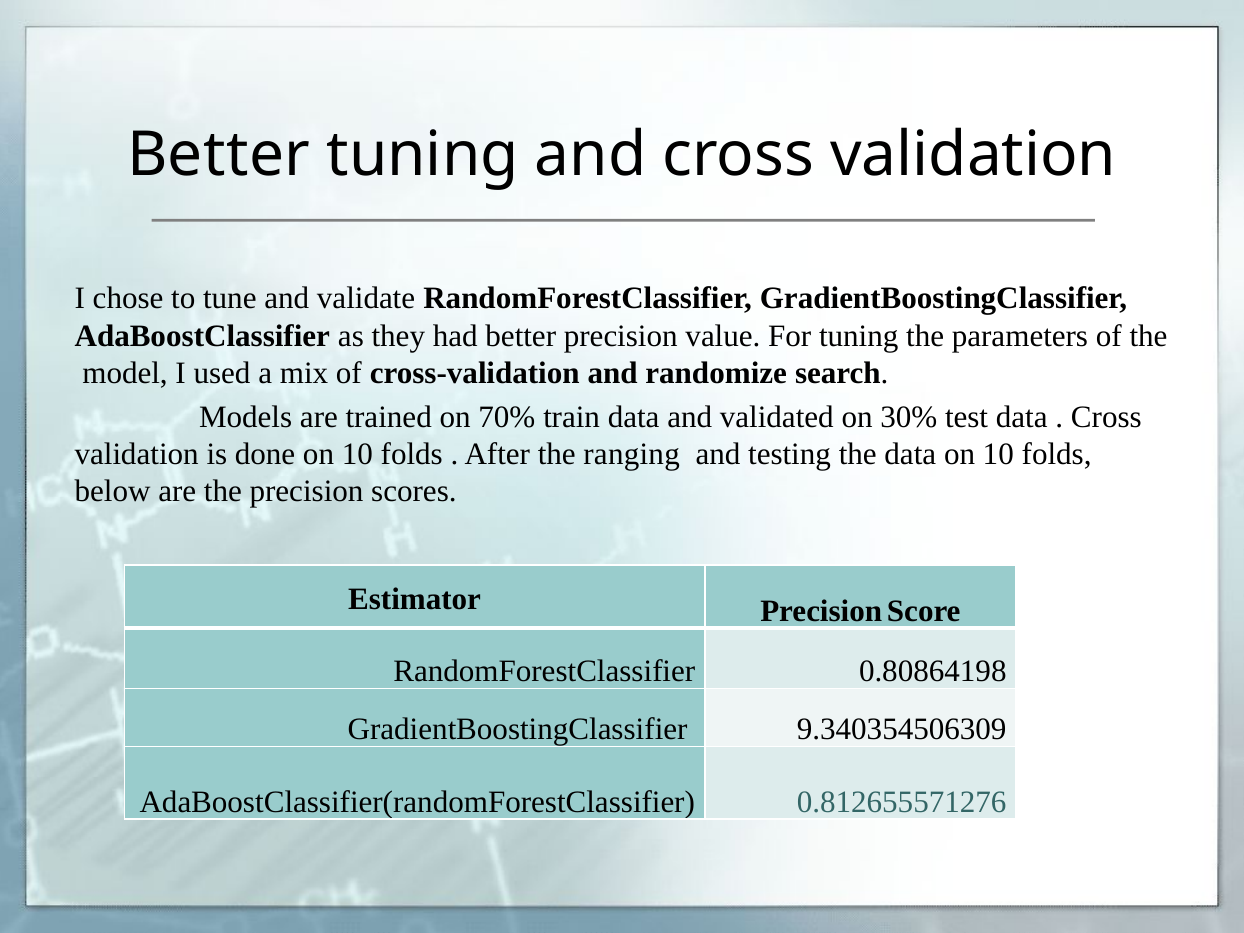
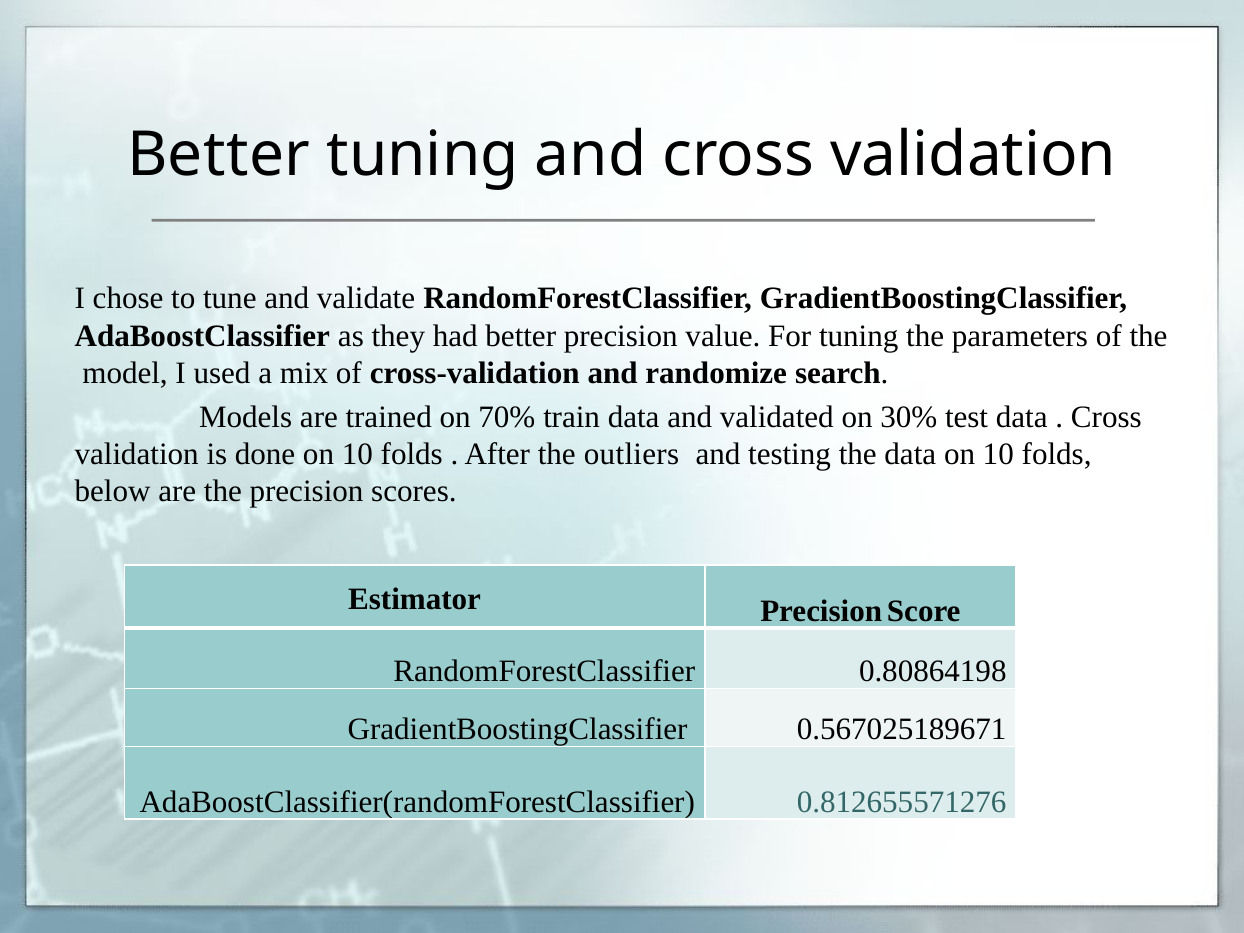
ranging: ranging -> outliers (632, 454)
9.340354506309: 9.340354506309 -> 0.567025189671 (902, 729)
